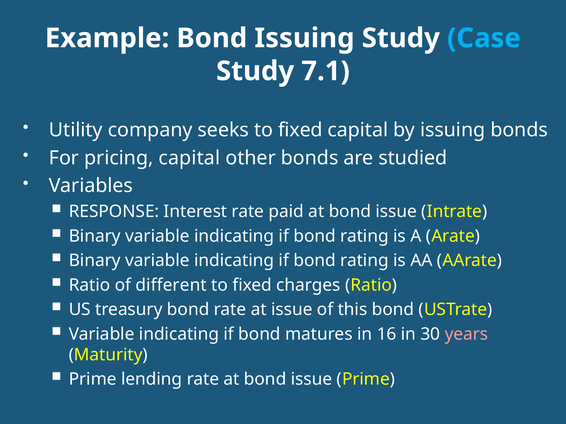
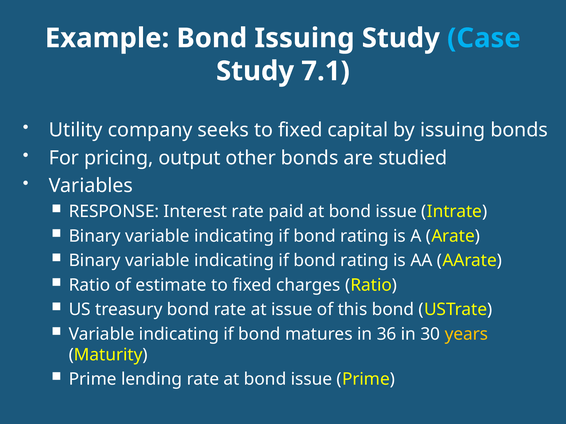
pricing capital: capital -> output (189, 158)
different: different -> estimate (171, 285)
16: 16 -> 36 (387, 334)
years colour: pink -> yellow (466, 334)
